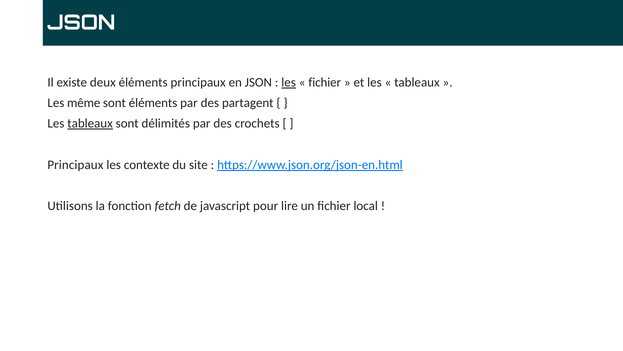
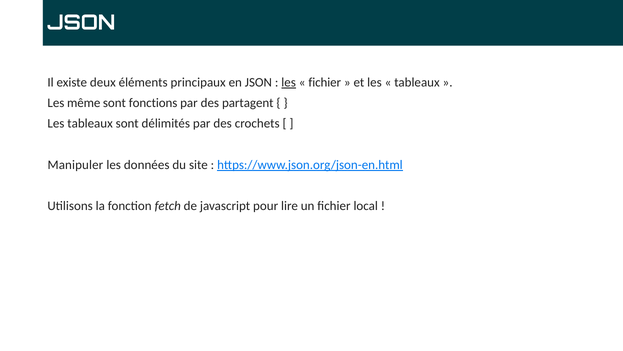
sont éléments: éléments -> fonctions (153, 103)
tableaux underline: present -> none (90, 123)
Principaux: Principaux -> Manipuler (75, 165)
contexte: contexte -> données (147, 165)
